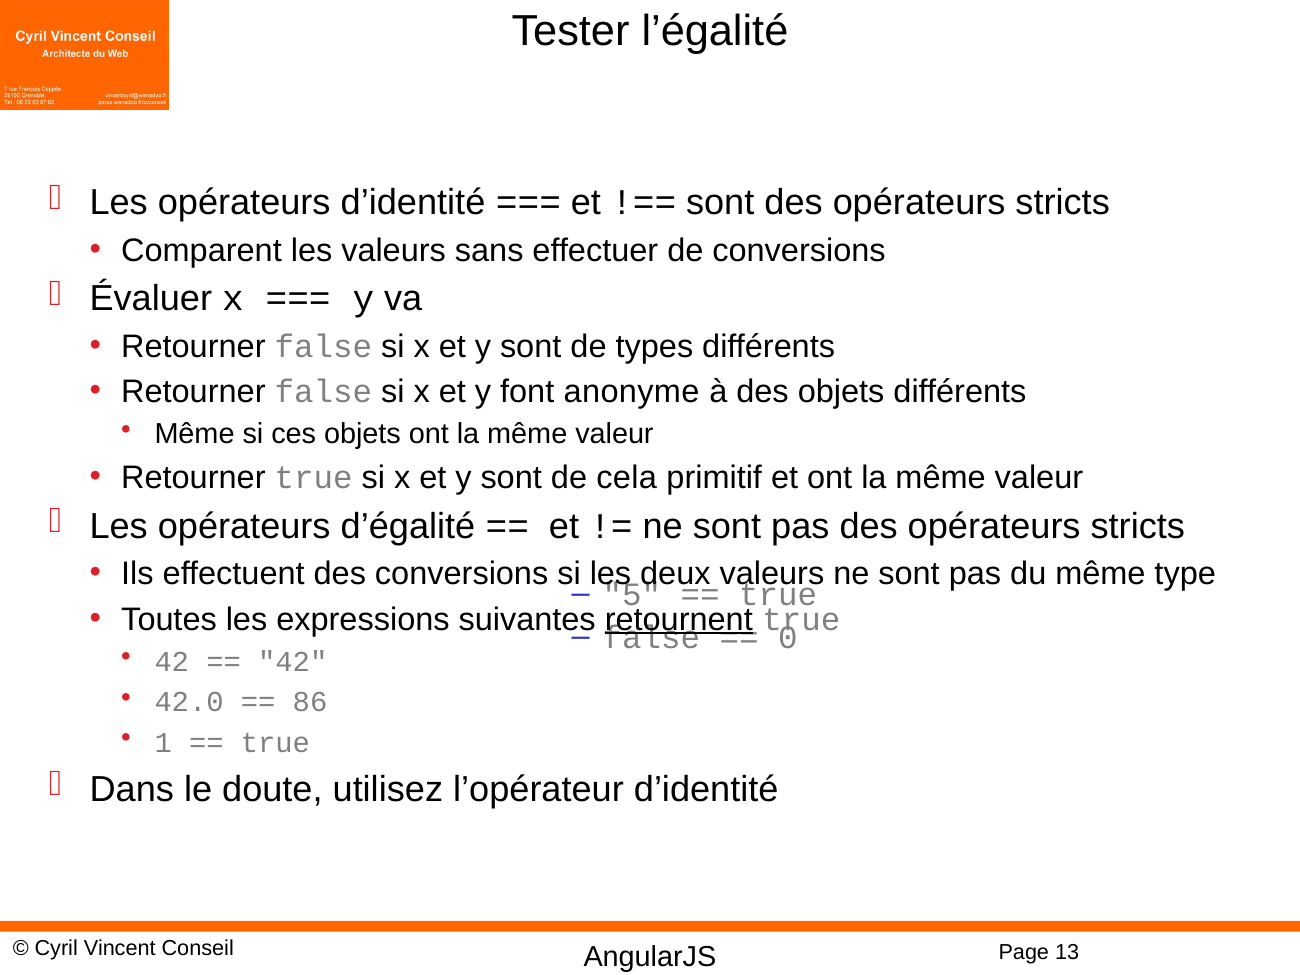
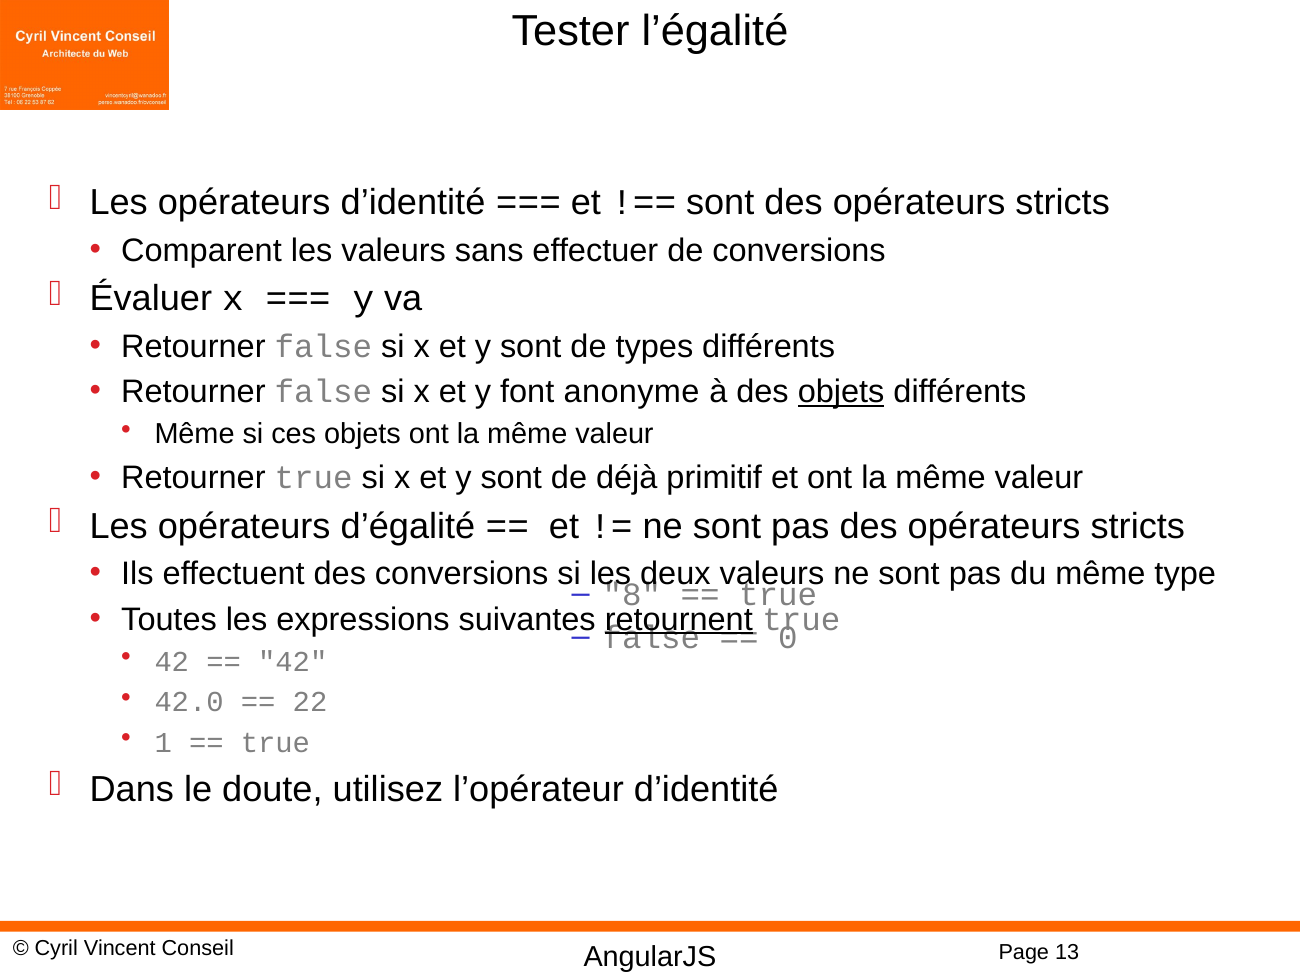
objets underline: none -> present (841, 392)
cela: cela -> déjà (627, 478)
5: 5 -> 8 (632, 595)
86: 86 -> 22 (310, 702)
